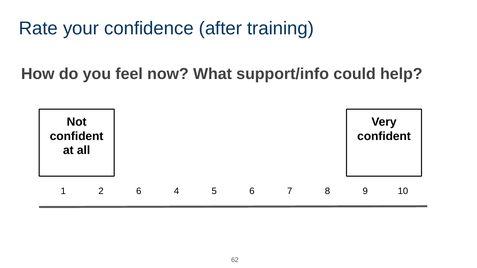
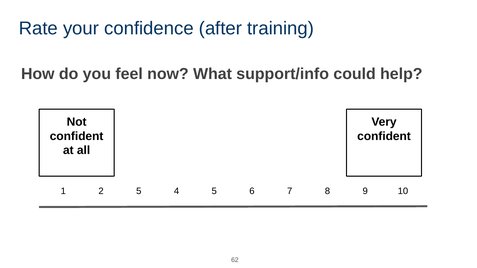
2 6: 6 -> 5 (139, 191)
